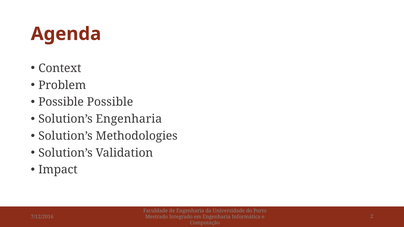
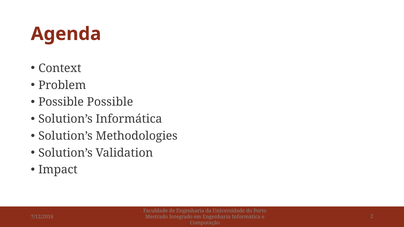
Solution’s Engenharia: Engenharia -> Informática (129, 119)
